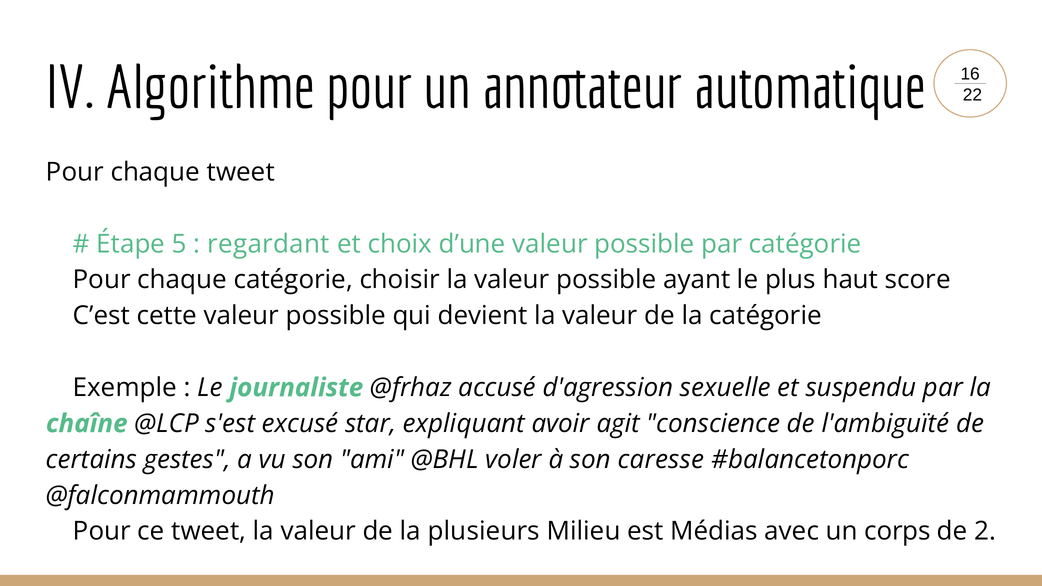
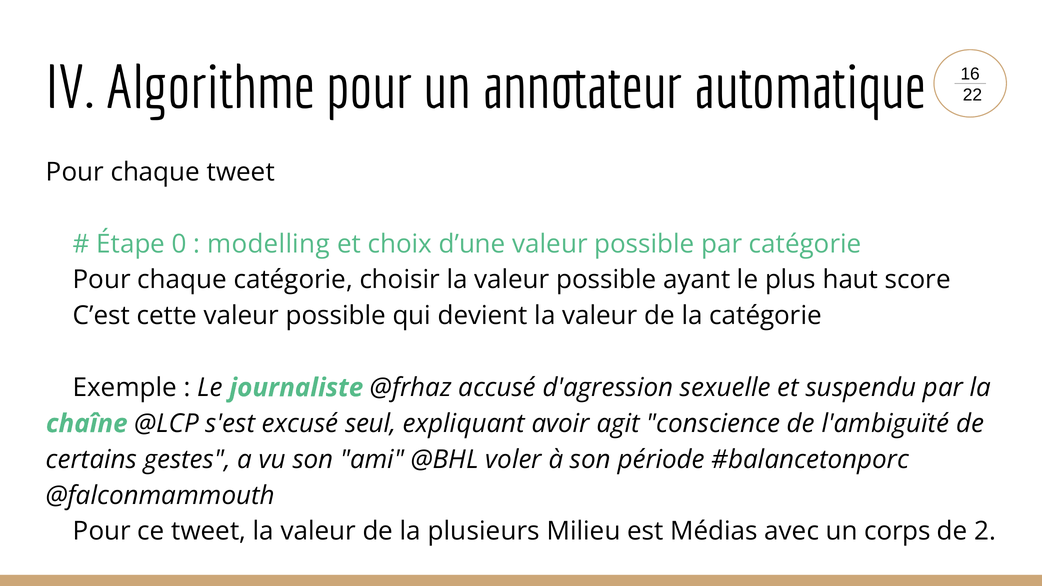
5: 5 -> 0 (179, 244)
regardant: regardant -> modelling (269, 244)
star: star -> seul (371, 424)
caresse: caresse -> période (661, 460)
